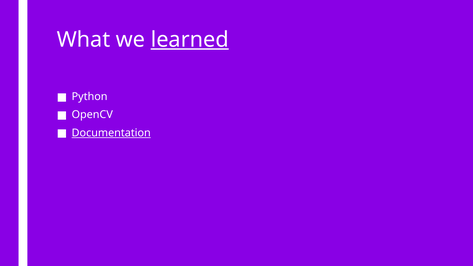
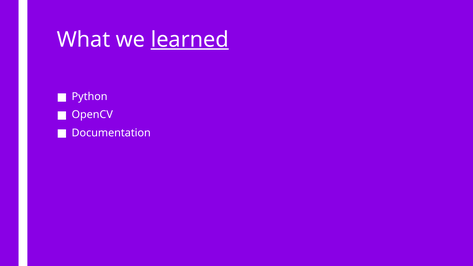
Documentation underline: present -> none (111, 133)
